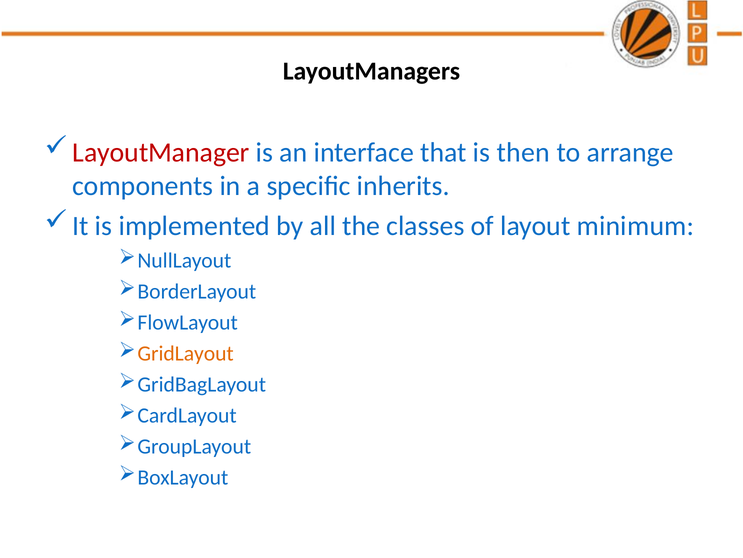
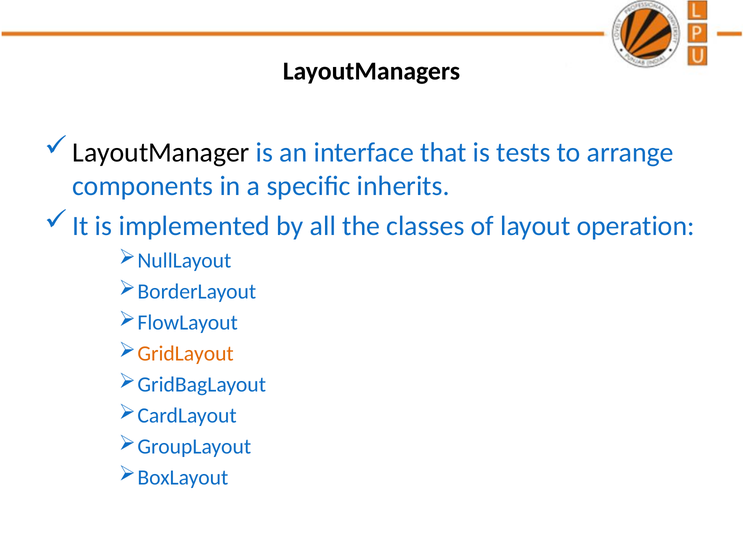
LayoutManager colour: red -> black (161, 152)
then: then -> tests (523, 152)
minimum: minimum -> operation (636, 226)
